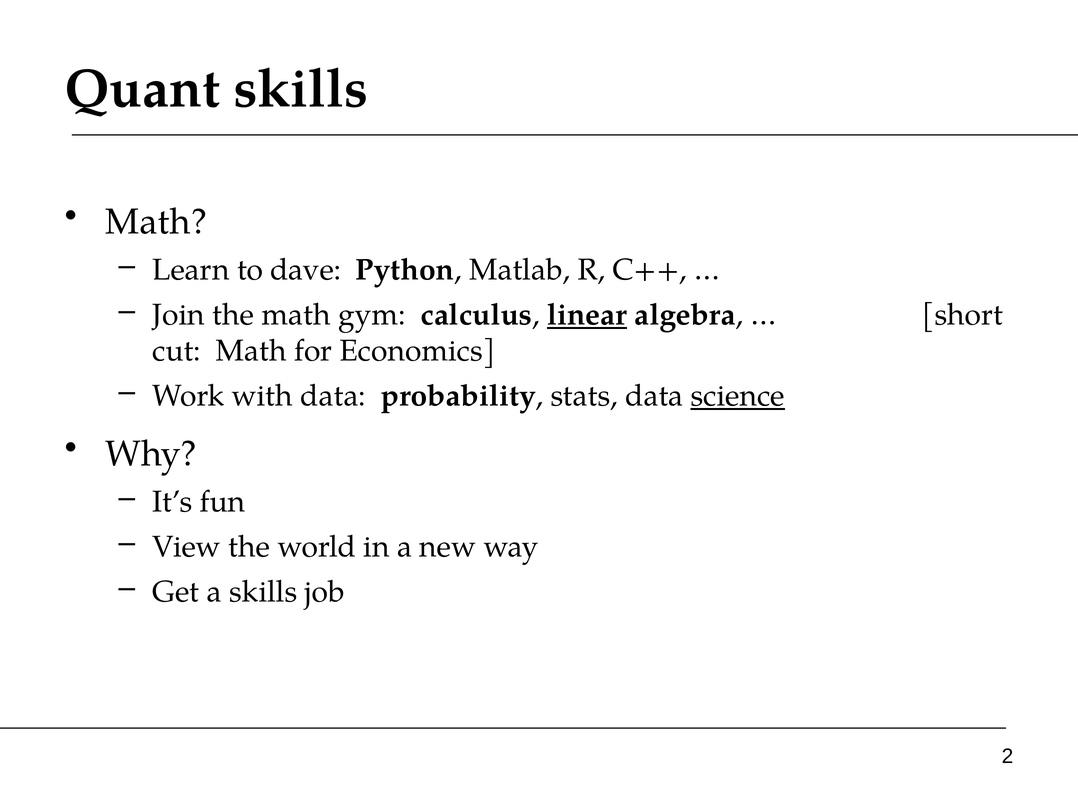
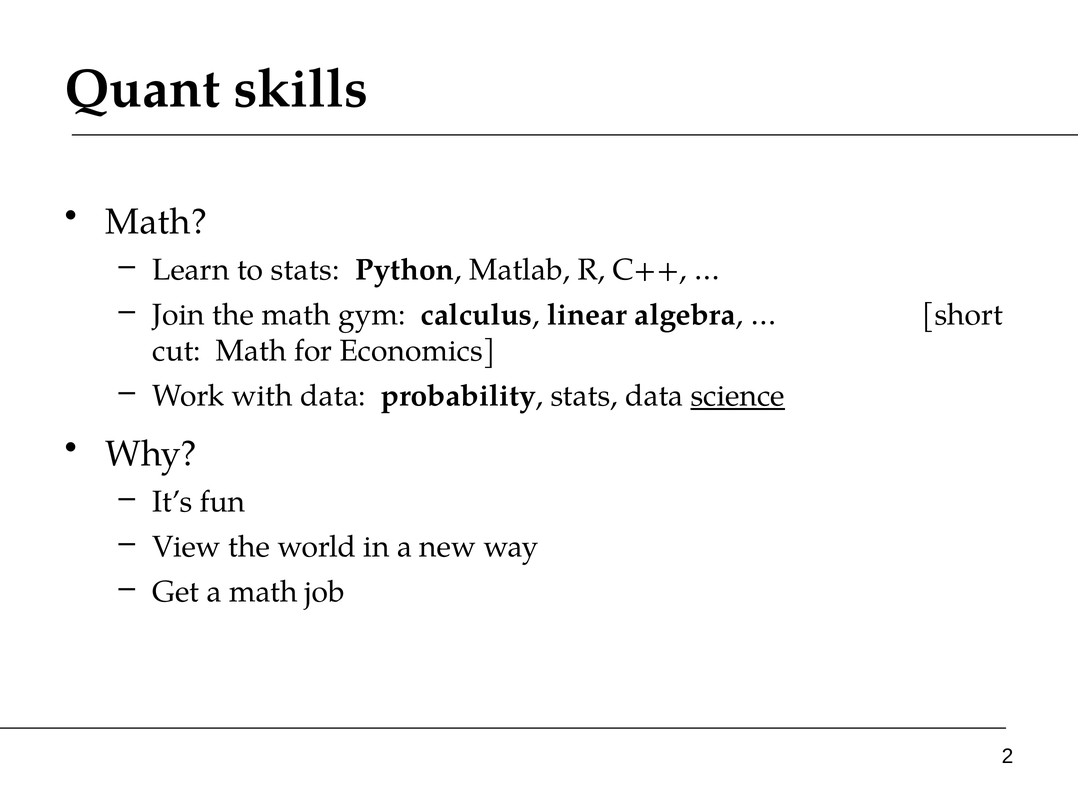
to dave: dave -> stats (305, 270)
linear underline: present -> none (587, 315)
a skills: skills -> math (263, 592)
